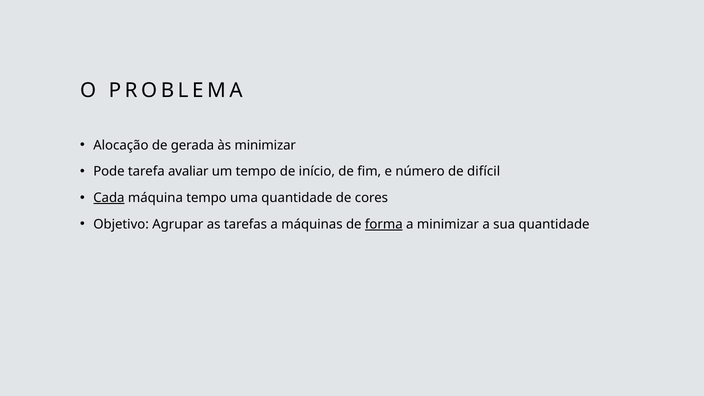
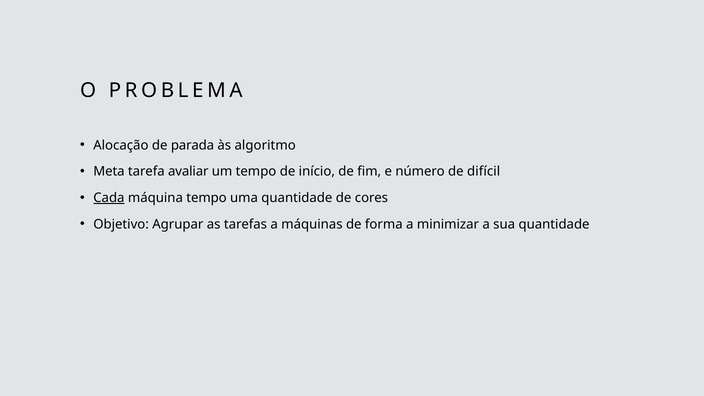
gerada: gerada -> parada (193, 145)
às minimizar: minimizar -> algoritmo (265, 145)
Pode: Pode -> Meta (109, 172)
forma underline: present -> none (384, 224)
